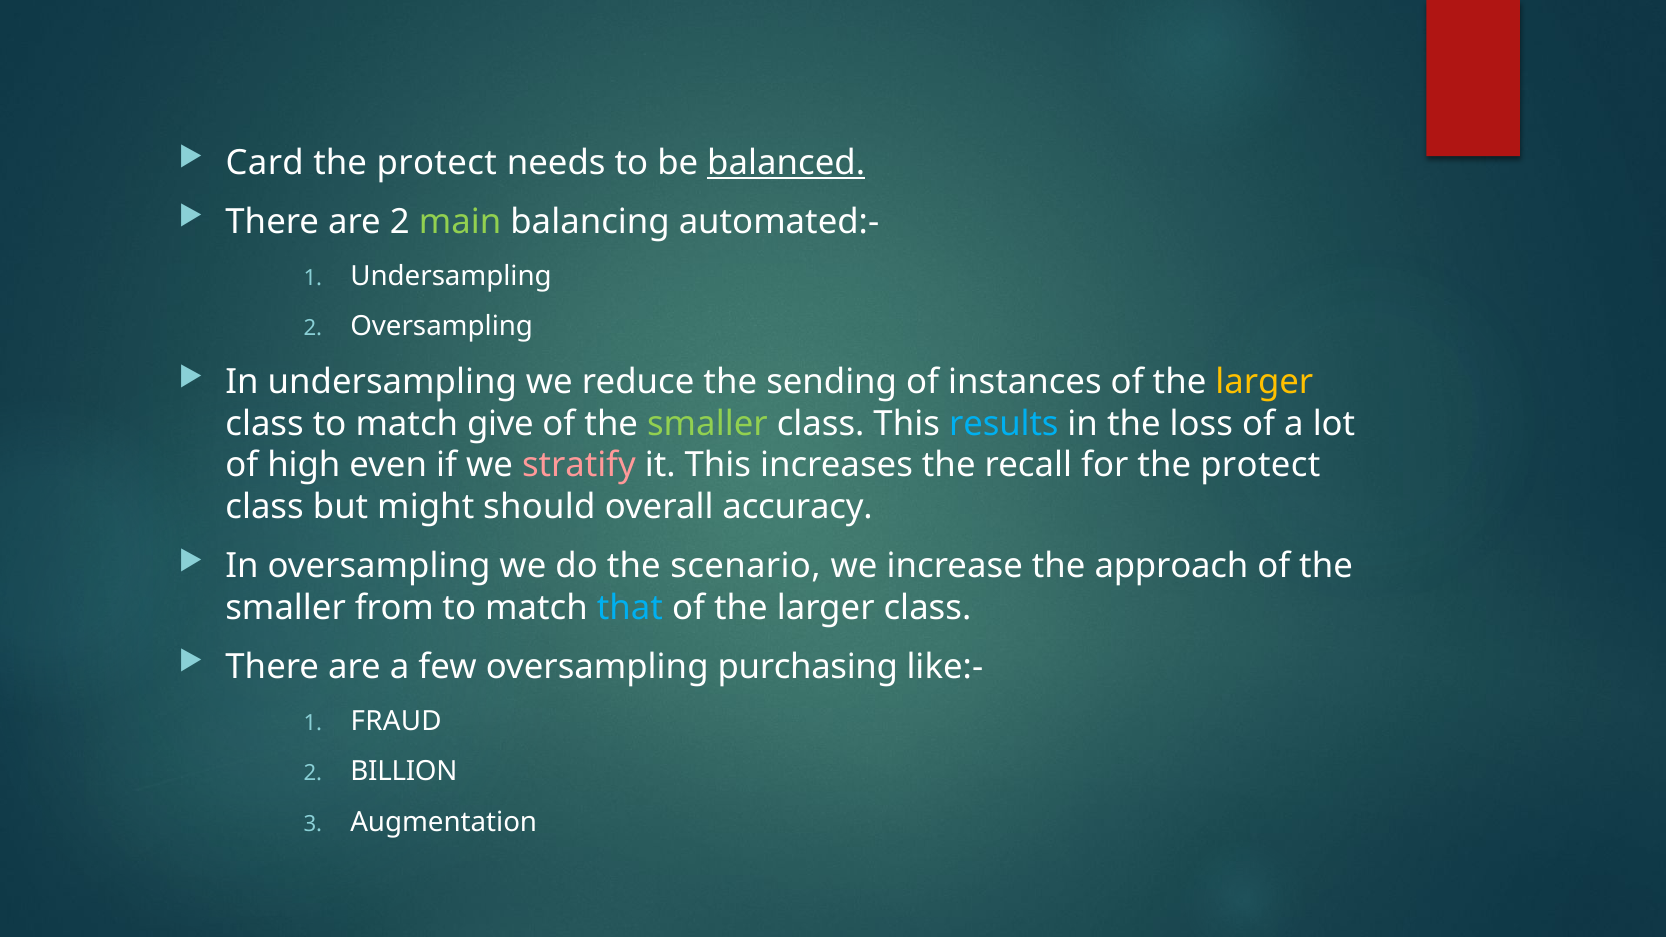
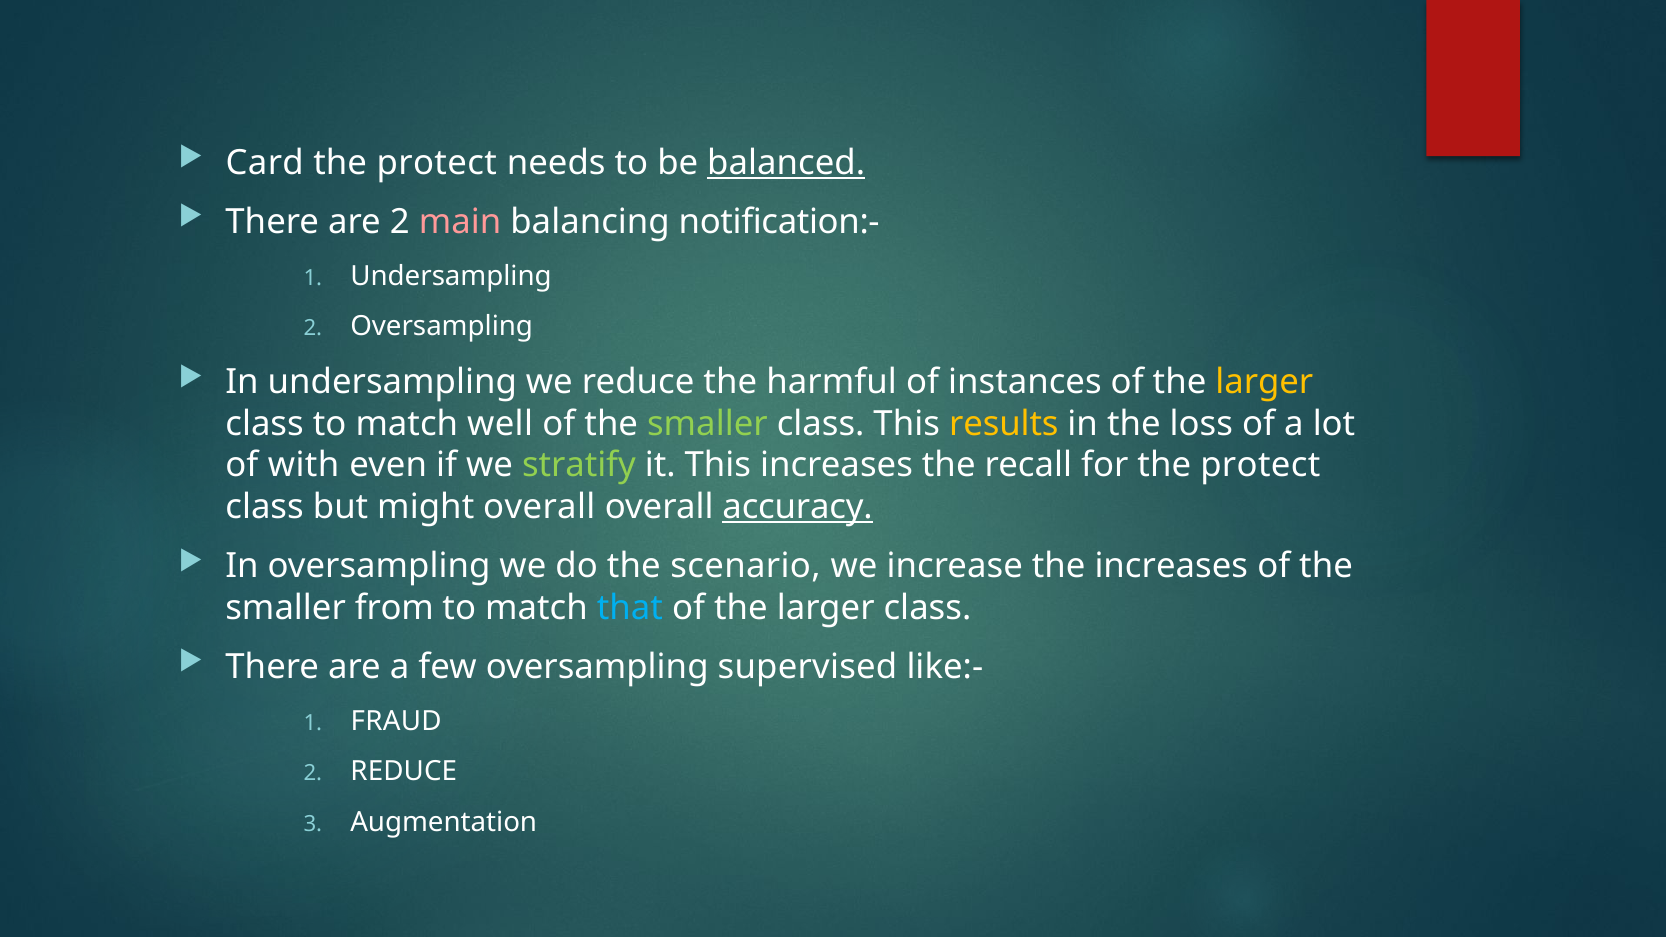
main colour: light green -> pink (460, 222)
automated:-: automated:- -> notification:- (779, 222)
sending: sending -> harmful (832, 382)
give: give -> well (500, 424)
results colour: light blue -> yellow (1004, 424)
high: high -> with (304, 465)
stratify colour: pink -> light green (579, 465)
might should: should -> overall (539, 507)
accuracy underline: none -> present (798, 507)
the approach: approach -> increases (1171, 566)
purchasing: purchasing -> supervised (807, 667)
2 BILLION: BILLION -> REDUCE (404, 772)
